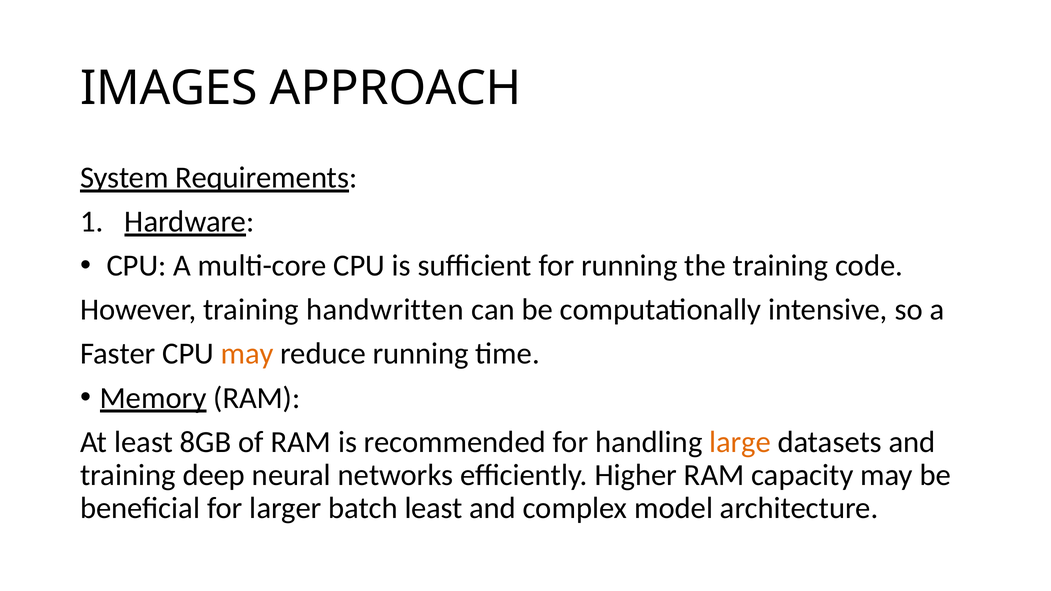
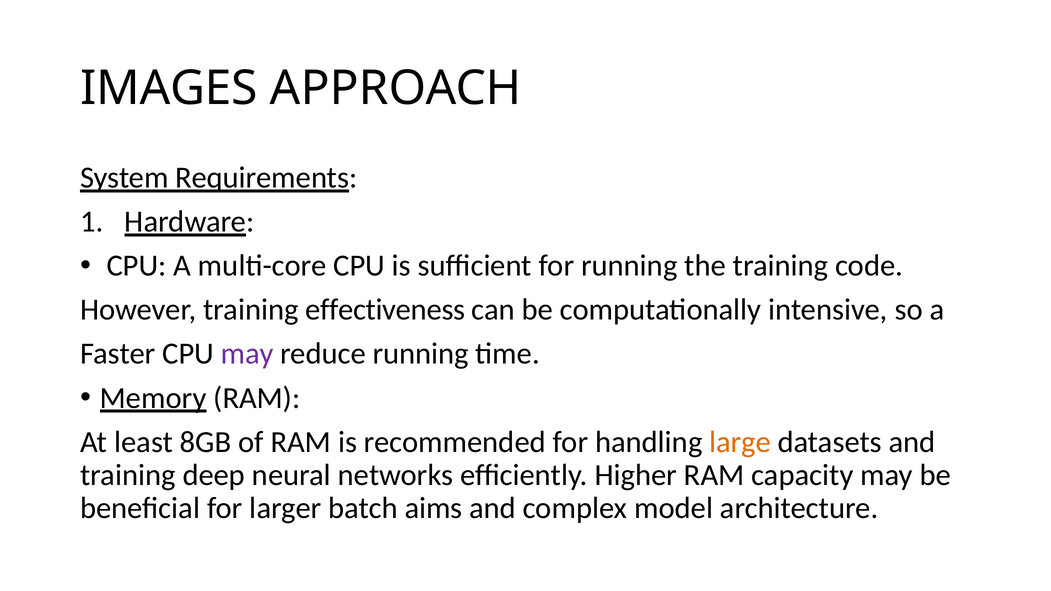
handwritten: handwritten -> effectiveness (385, 310)
may colour: orange -> purple (247, 354)
batch least: least -> aims (434, 508)
